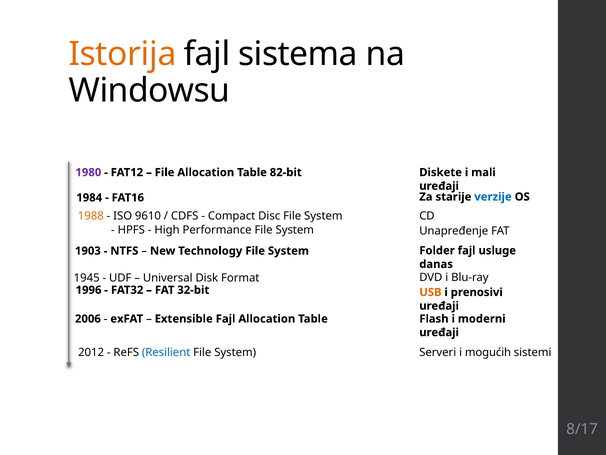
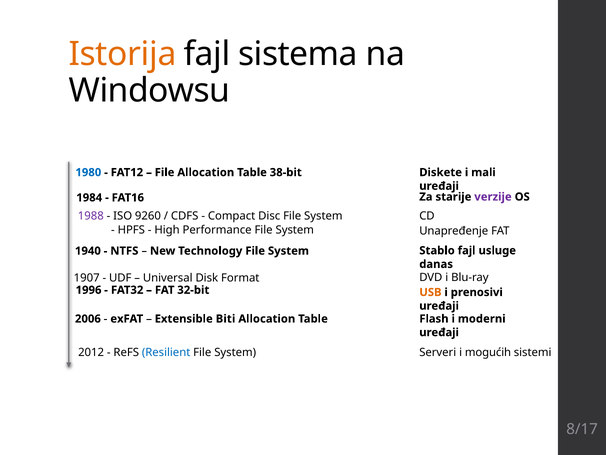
1980 colour: purple -> blue (88, 172)
82-bit: 82-bit -> 38-bit (286, 172)
verzije colour: blue -> purple (493, 197)
1988 colour: orange -> purple (91, 216)
9610: 9610 -> 9260 (148, 216)
Folder: Folder -> Stablo (437, 250)
1903: 1903 -> 1940 (88, 251)
1945: 1945 -> 1907 (87, 278)
Extensible Fajl: Fajl -> Biti (226, 318)
